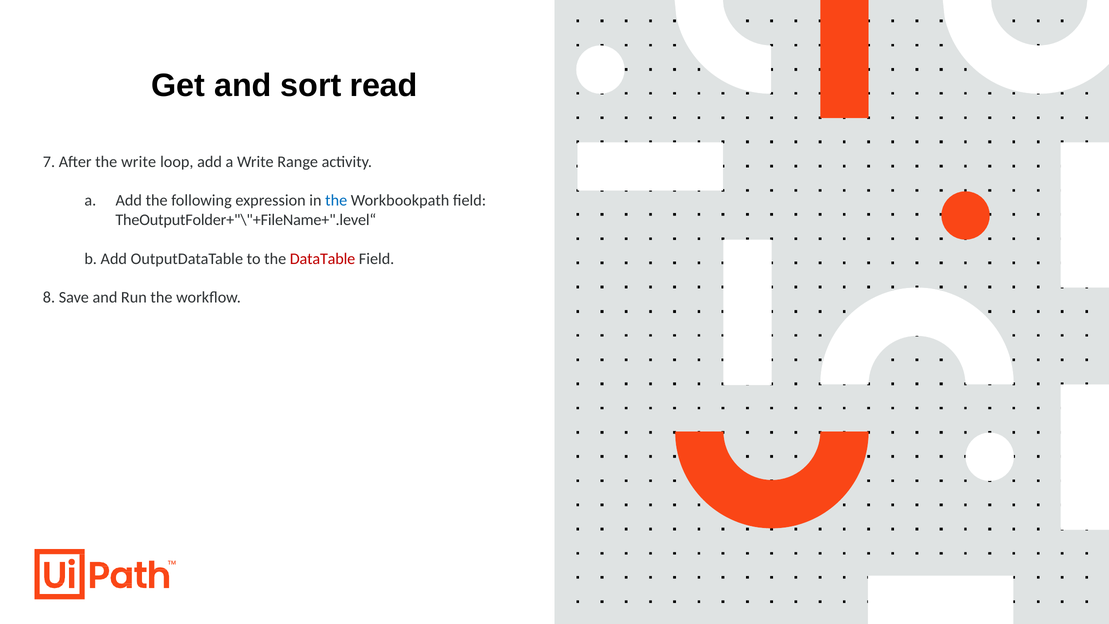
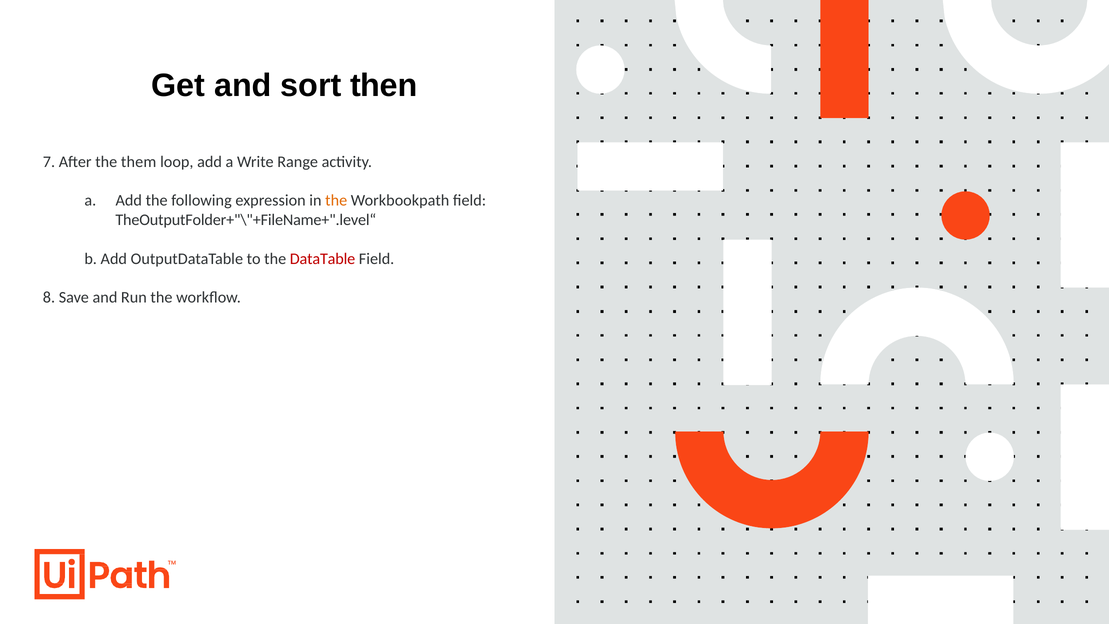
read: read -> then (384, 86)
the write: write -> them (139, 162)
the colour: blue -> orange (336, 200)
